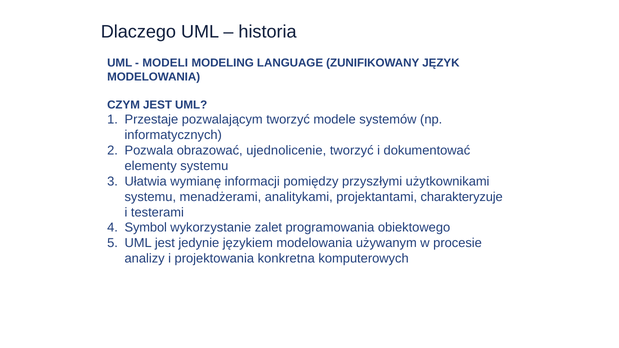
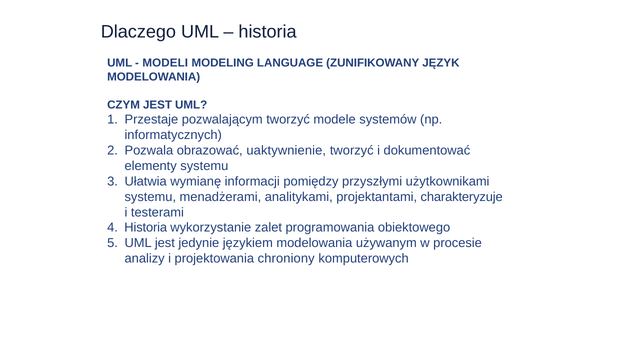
ujednolicenie: ujednolicenie -> uaktywnienie (286, 150)
Symbol: Symbol -> Historia (146, 228)
konkretna: konkretna -> chroniony (286, 259)
